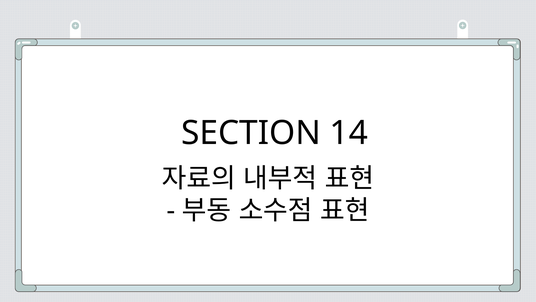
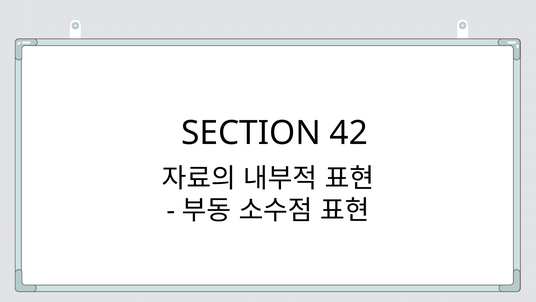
14: 14 -> 42 (349, 133)
